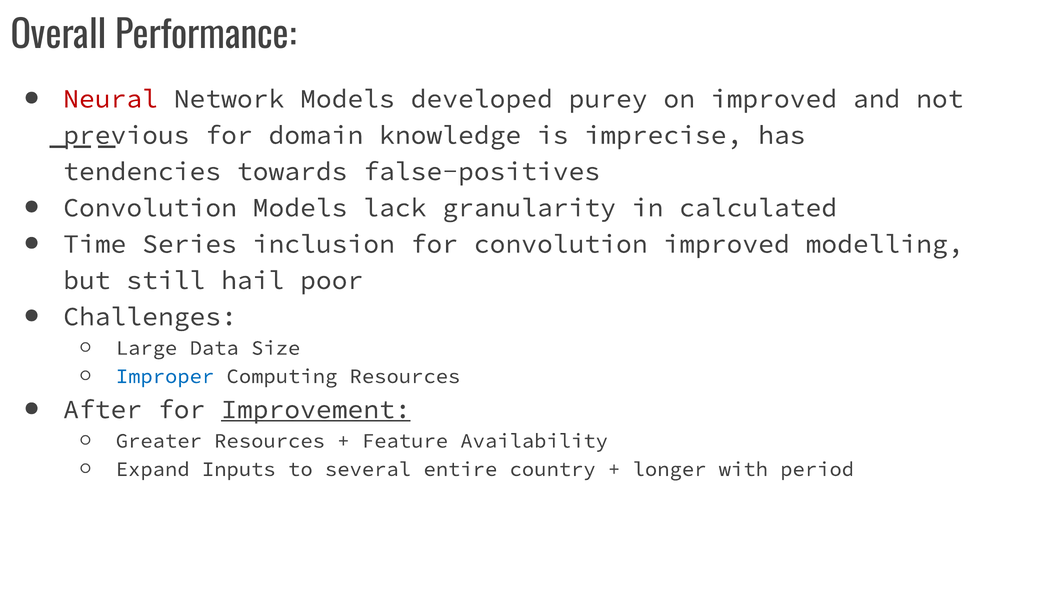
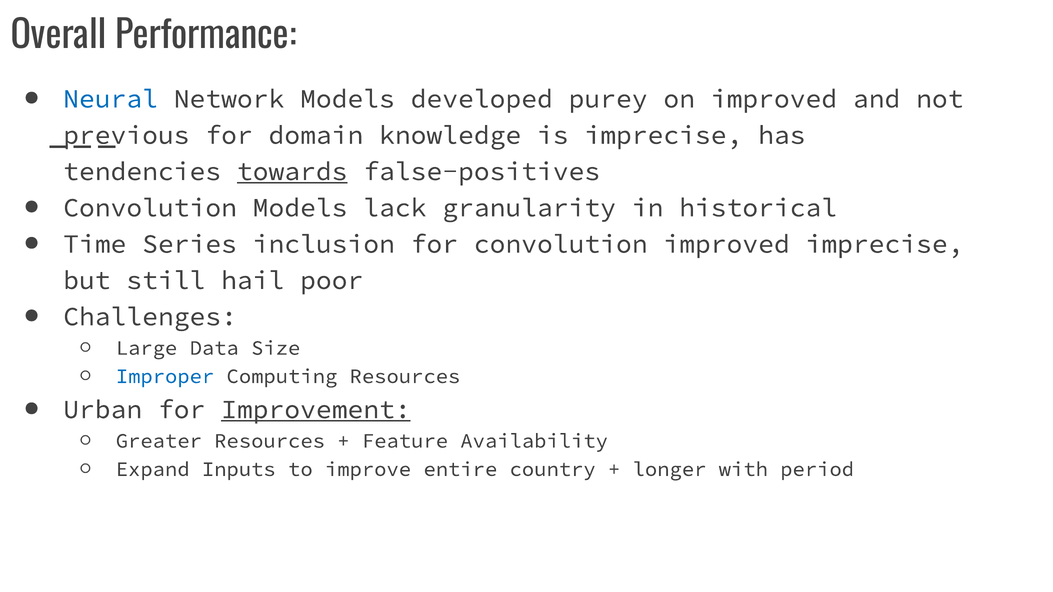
Neural colour: red -> blue (111, 99)
towards underline: none -> present (292, 171)
calculated: calculated -> historical (758, 208)
improved modelling: modelling -> imprecise (885, 244)
After: After -> Urban (103, 410)
several: several -> improve (368, 469)
